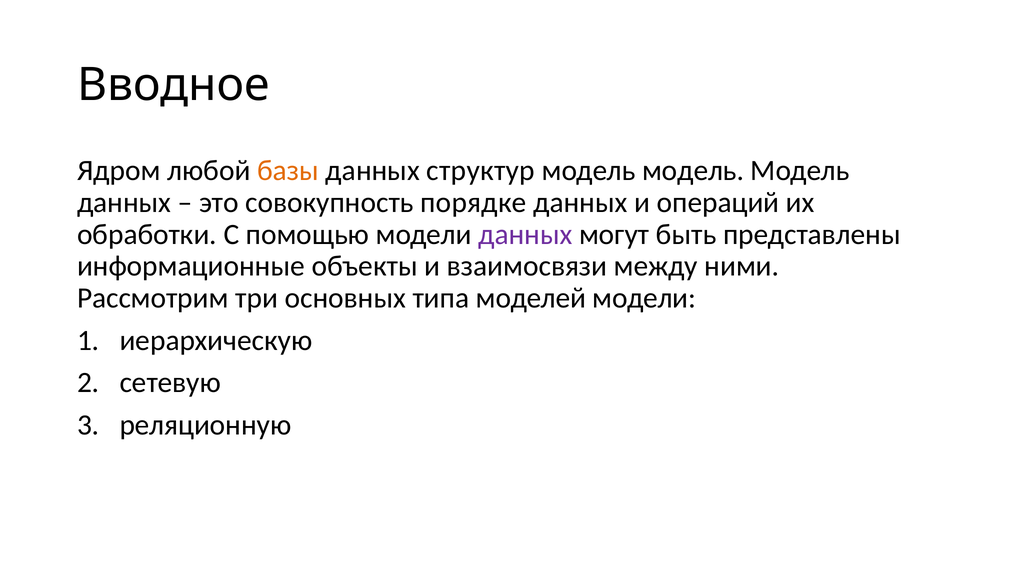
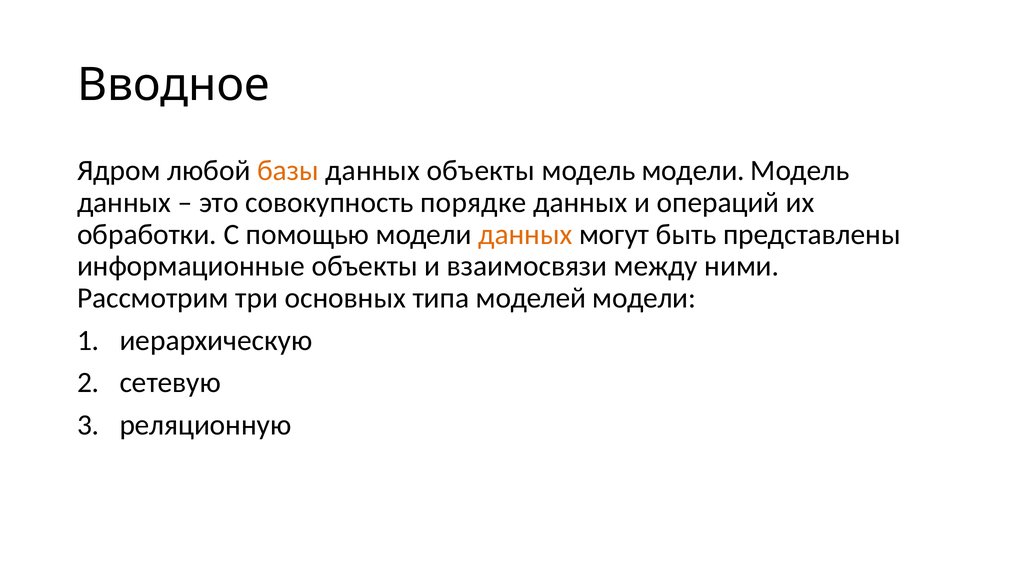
данных структур: структур -> объекты (481, 171)
модель: модель -> модели (693, 171)
данных colour: purple -> orange (525, 234)
